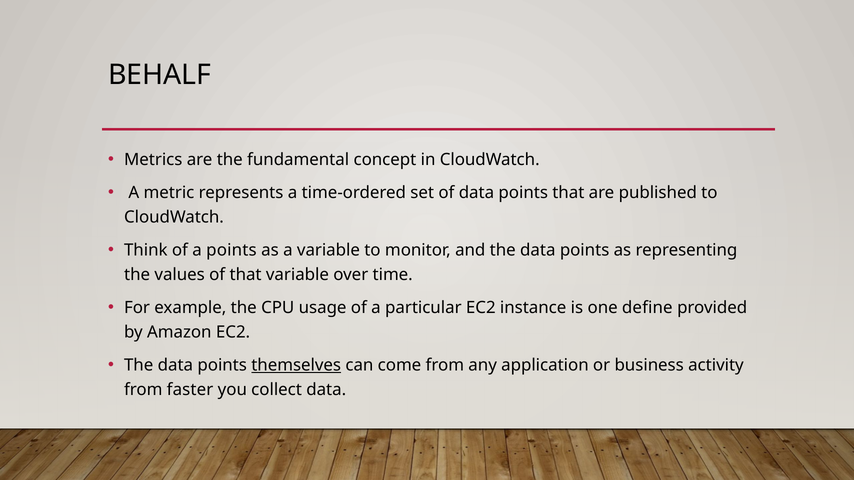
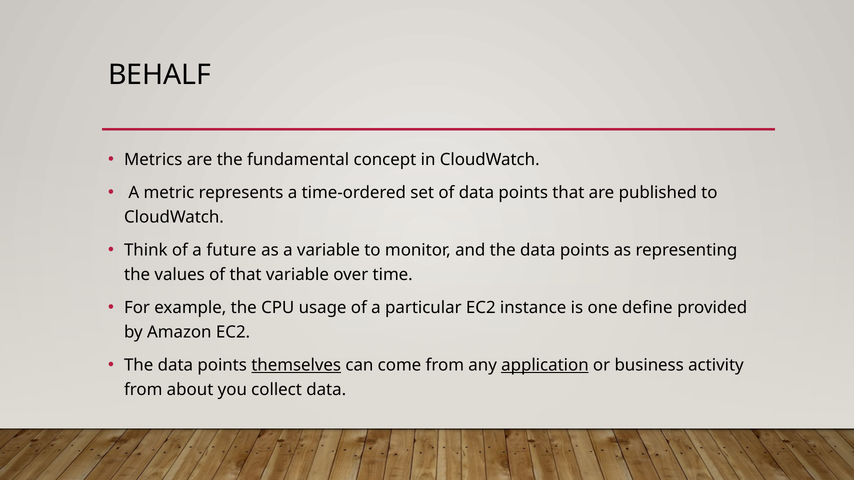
a points: points -> future (231, 250)
application underline: none -> present (545, 366)
faster: faster -> about (190, 390)
